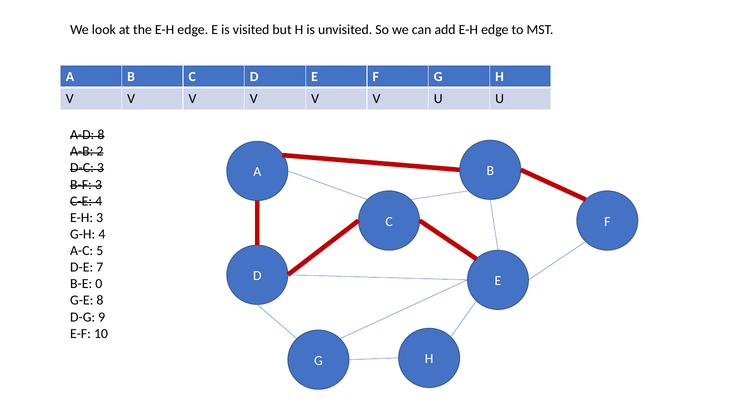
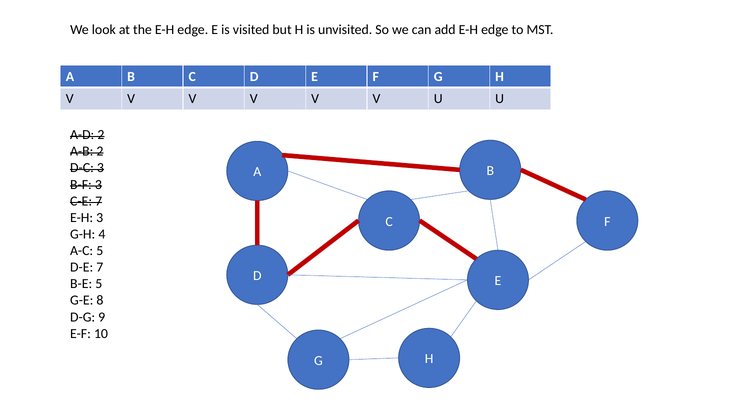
A-D 8: 8 -> 2 (101, 135)
C-E 4: 4 -> 7 (99, 201)
B-E 0: 0 -> 5 (99, 284)
